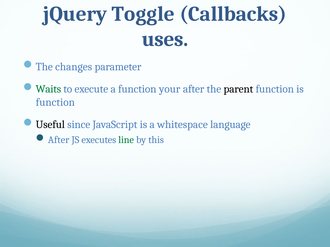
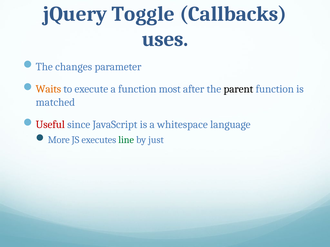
Waits colour: green -> orange (48, 89)
your: your -> most (170, 89)
function: function -> matched (55, 102)
Useful colour: black -> red (50, 125)
After: After -> More (59, 140)
this: this -> just (156, 140)
